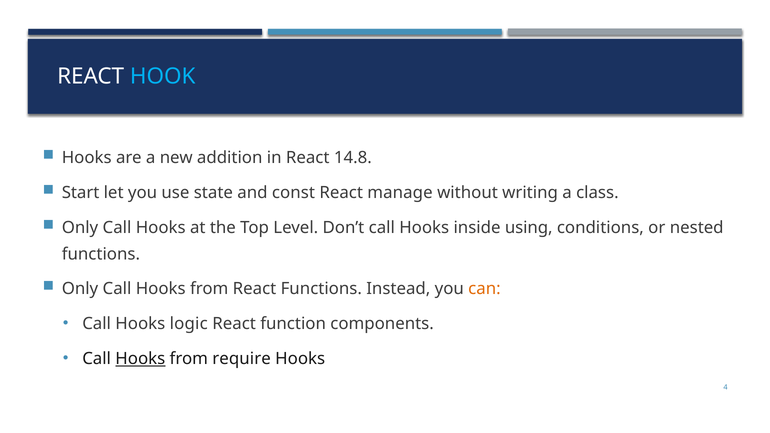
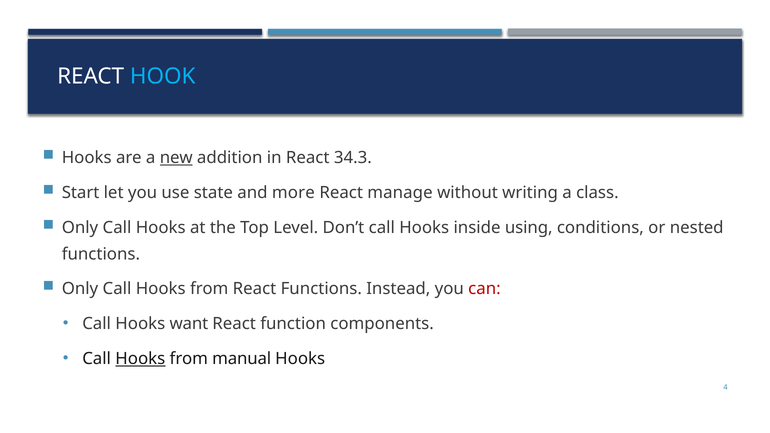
new underline: none -> present (176, 158)
14.8: 14.8 -> 34.3 (353, 158)
const: const -> more (293, 193)
can colour: orange -> red (484, 289)
logic: logic -> want (189, 324)
require: require -> manual (242, 359)
